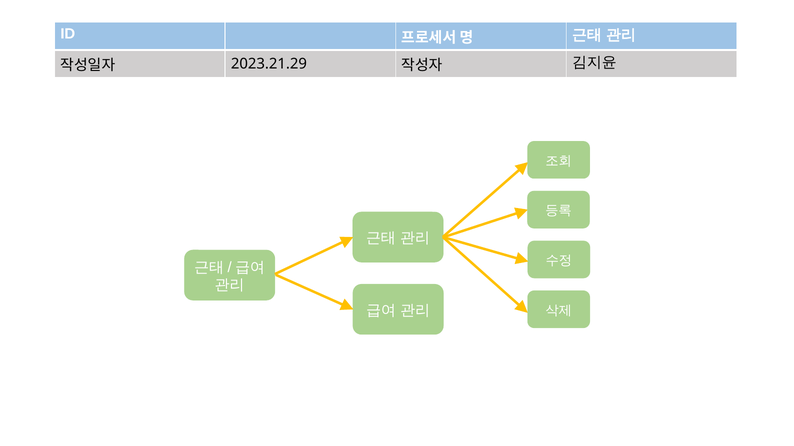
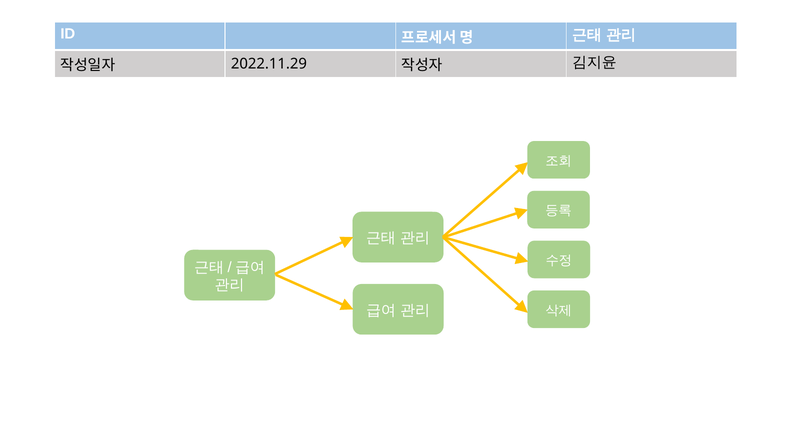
2023.21.29: 2023.21.29 -> 2022.11.29 (269, 64)
